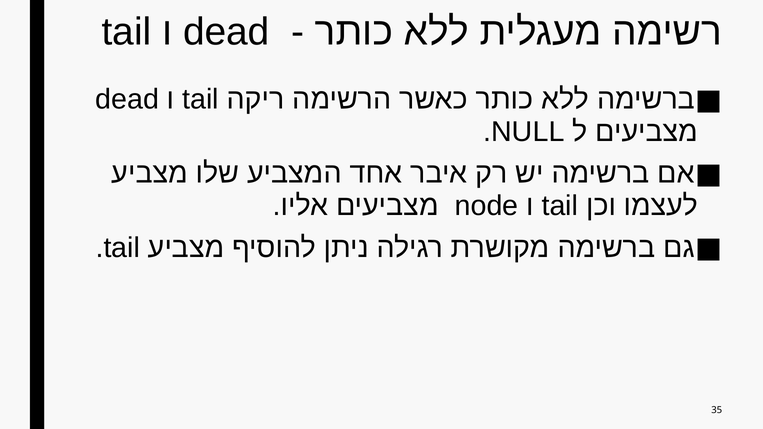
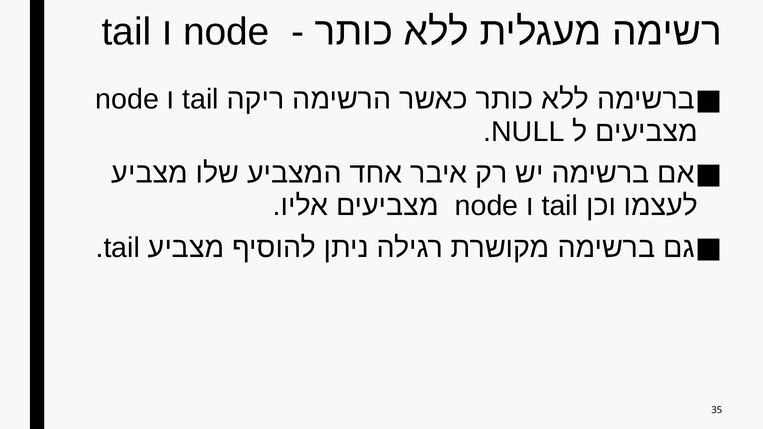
dead: dead -> node (226, 32)
dead: dead -> node (127, 99)
